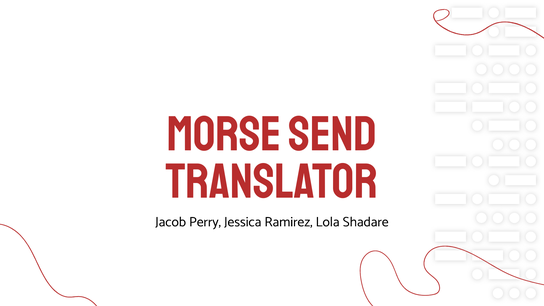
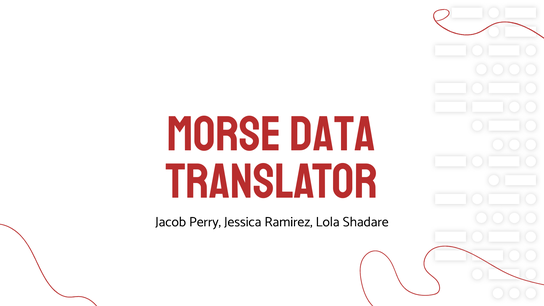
Send: Send -> Data (332, 134)
